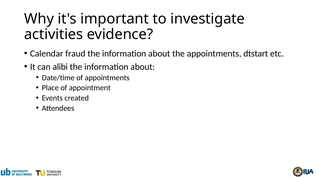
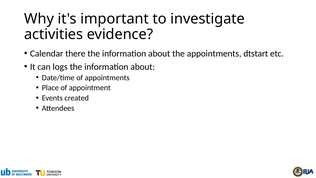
fraud: fraud -> there (75, 53)
alibi: alibi -> logs (60, 67)
